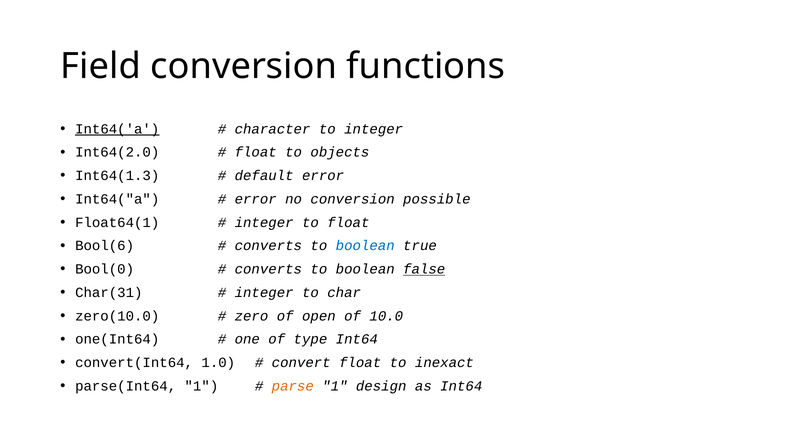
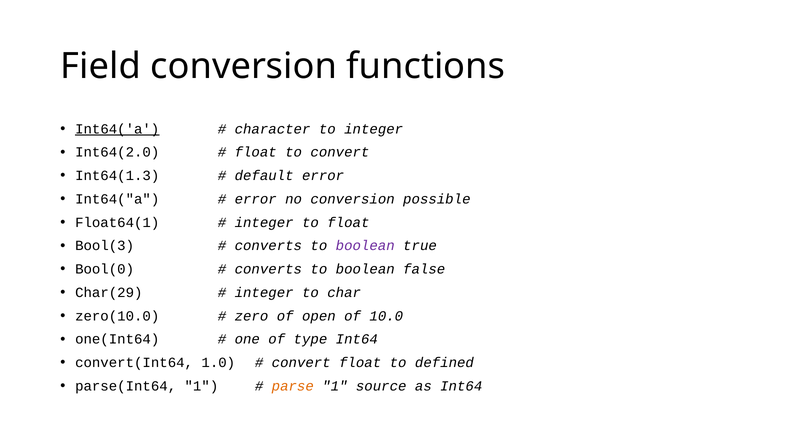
to objects: objects -> convert (340, 152)
Bool(6: Bool(6 -> Bool(3 (105, 246)
boolean colour: blue -> purple (365, 246)
false underline: present -> none (424, 269)
Char(31: Char(31 -> Char(29 (109, 293)
inexact: inexact -> defined (444, 363)
design: design -> source (381, 386)
